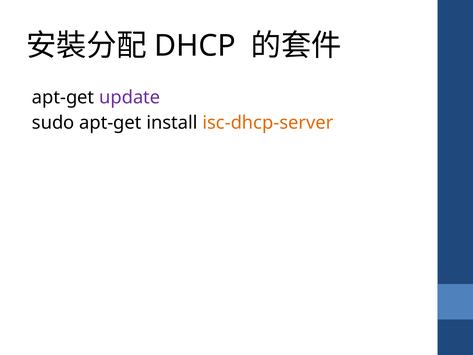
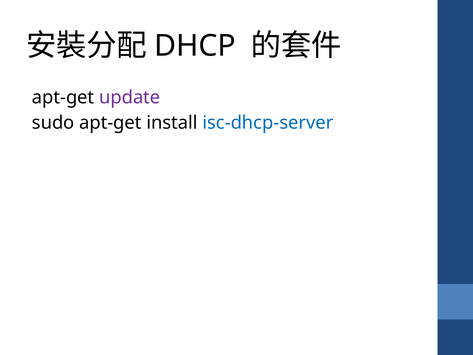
isc-dhcp-server colour: orange -> blue (268, 123)
